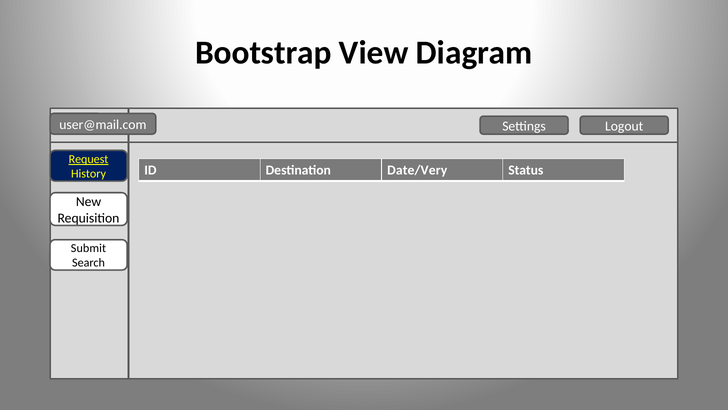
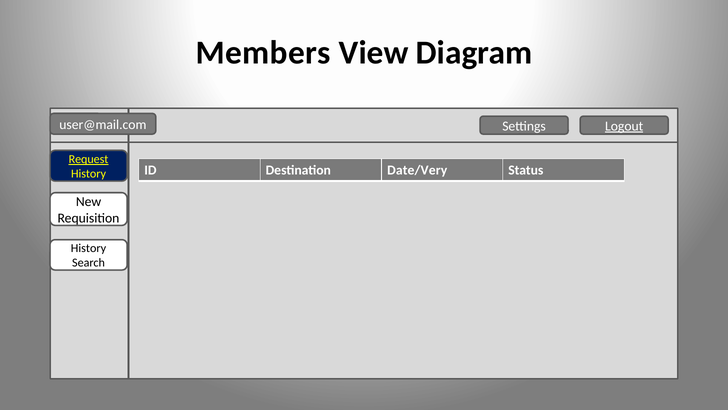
Bootstrap: Bootstrap -> Members (263, 53)
Logout underline: none -> present (624, 126)
Submit: Submit -> History (88, 248)
